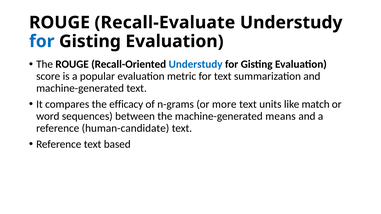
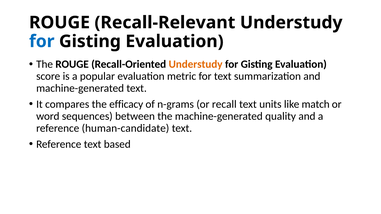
Recall-Evaluate: Recall-Evaluate -> Recall-Relevant (165, 23)
Understudy colour: blue -> orange (196, 64)
more: more -> recall (224, 104)
means: means -> quality (281, 116)
